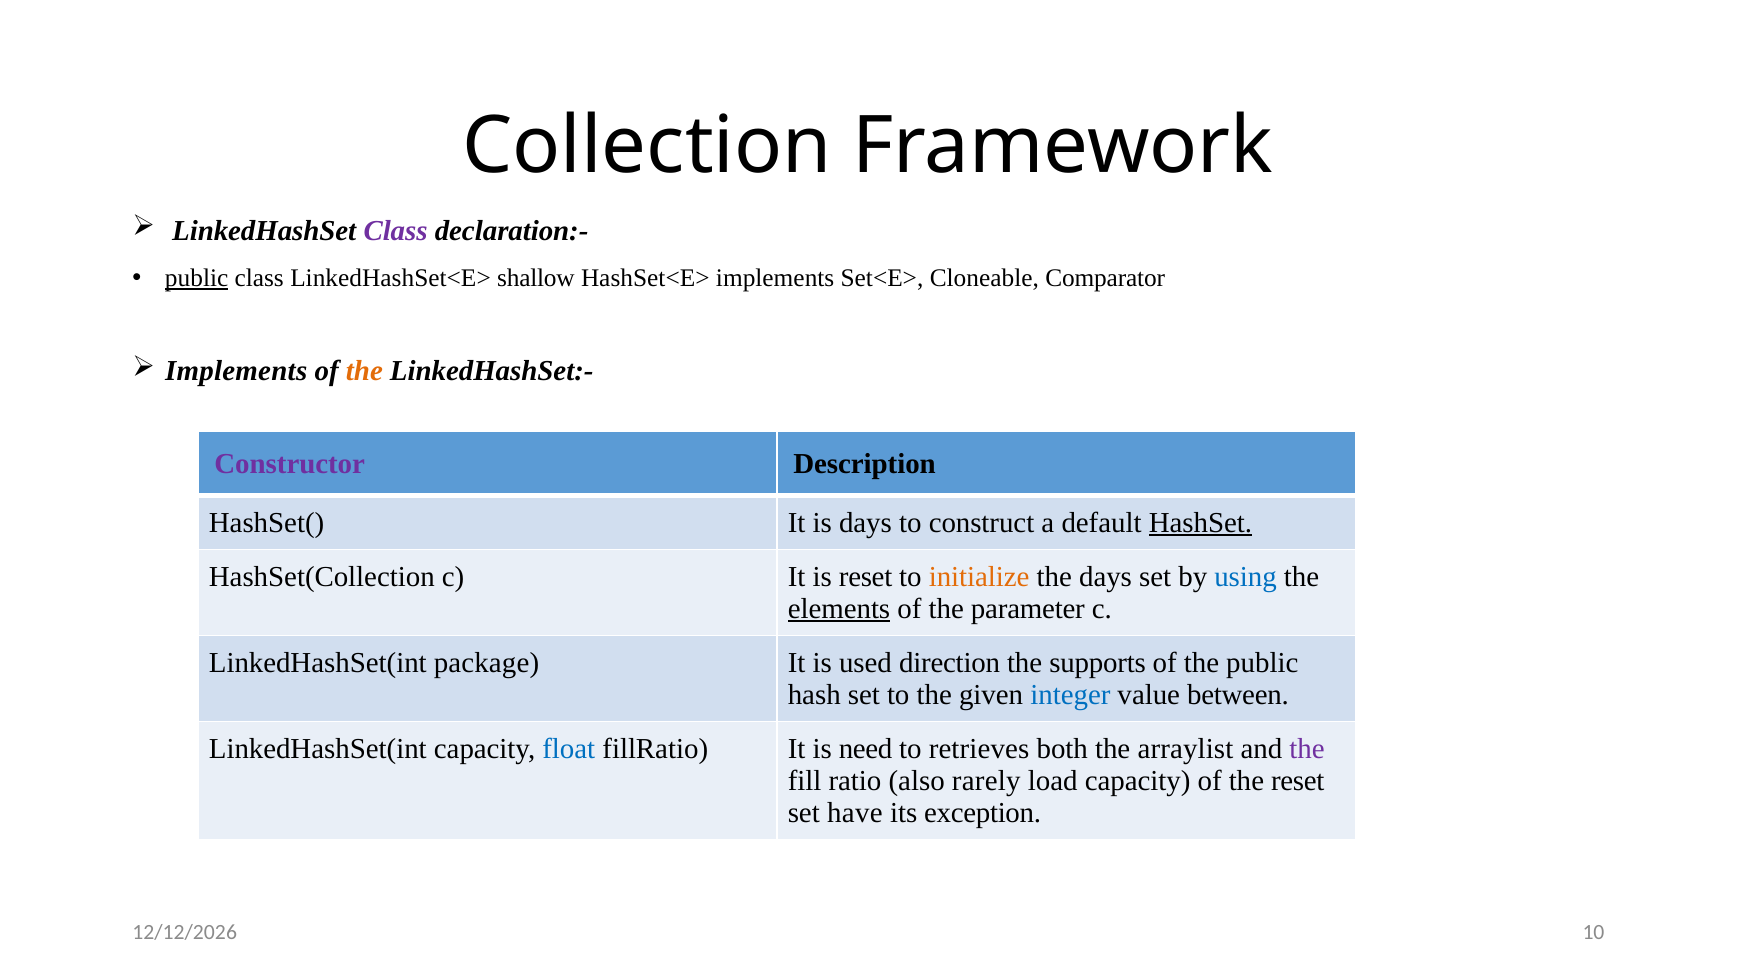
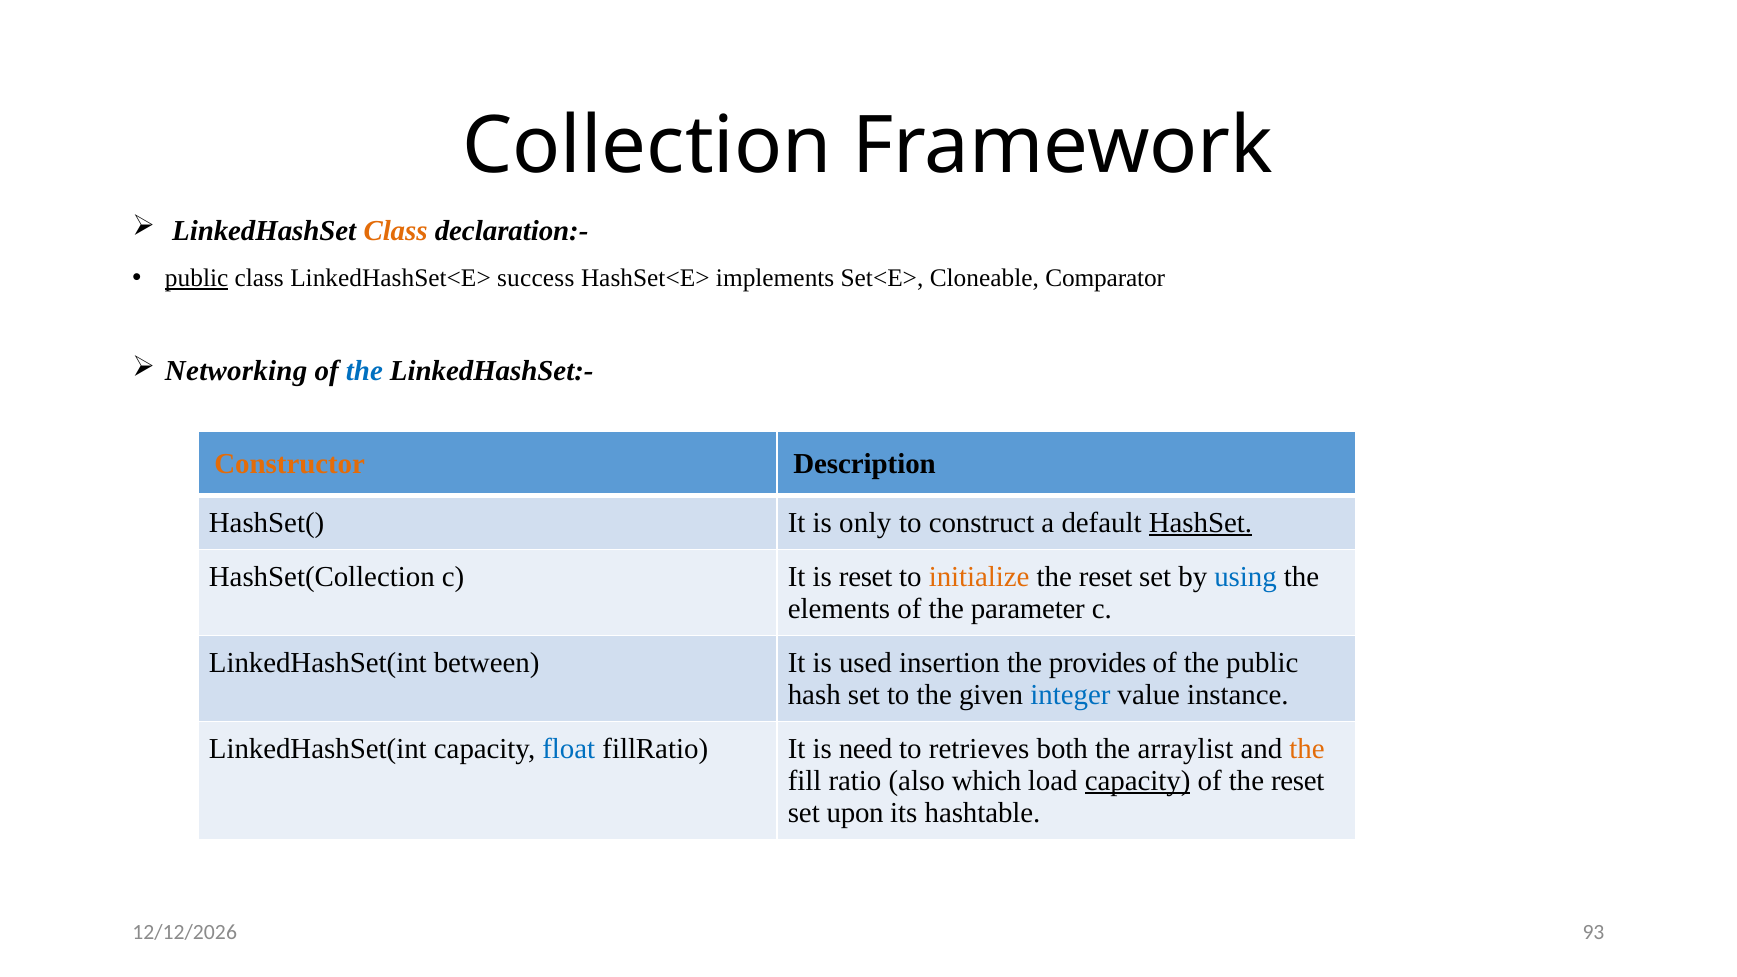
Class colour: purple -> orange (396, 231)
shallow: shallow -> success (536, 278)
Implements: Implements -> Networking (236, 371)
the colour: orange -> blue (364, 371)
Constructor colour: purple -> orange (290, 464)
is days: days -> only (865, 523)
days: days -> reset (1106, 577)
elements underline: present -> none (839, 609)
package: package -> between (487, 663)
direction: direction -> insertion (949, 663)
supports: supports -> provides (1098, 663)
between: between -> instance (1238, 695)
the colour: purple -> orange (1307, 749)
rarely: rarely -> which (987, 781)
capacity underline: none -> present (1138, 781)
have: have -> upon (855, 813)
exception: exception -> hashtable (982, 813)
10: 10 -> 93 (1594, 933)
